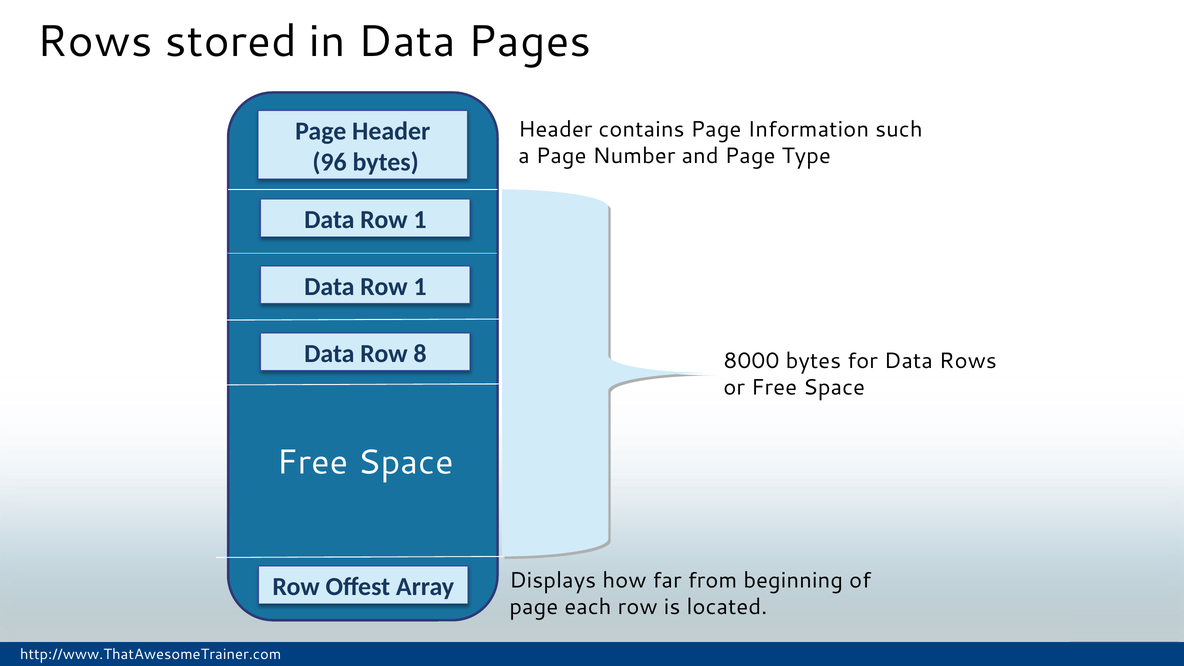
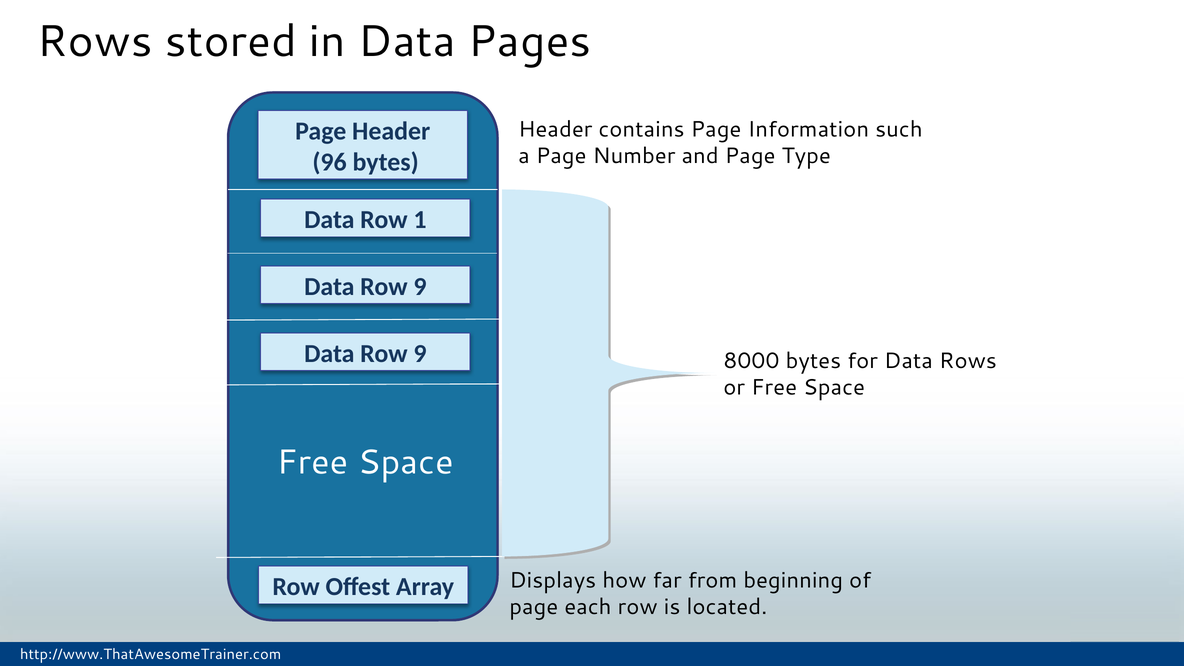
1: 1 -> 9 (420, 287)
8: 8 -> 9 (420, 353)
